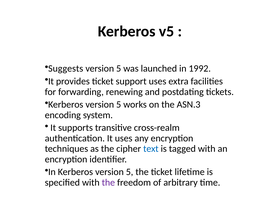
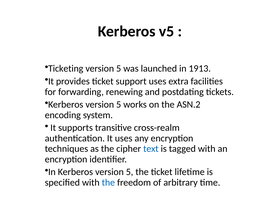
Suggests: Suggests -> Ticketing (66, 69)
1992: 1992 -> 1913 (200, 69)
ASN.3: ASN.3 -> ASN.2 (189, 105)
the colour: purple -> blue (108, 182)
